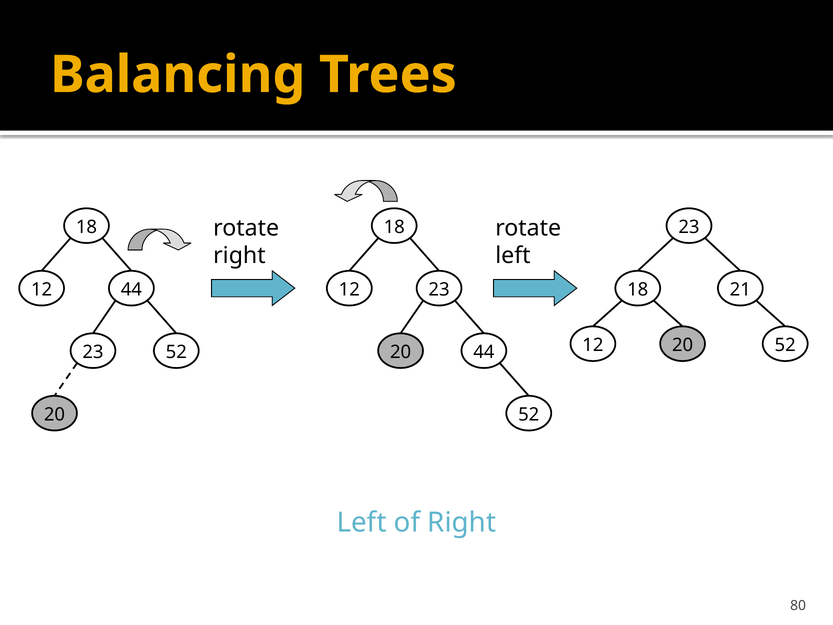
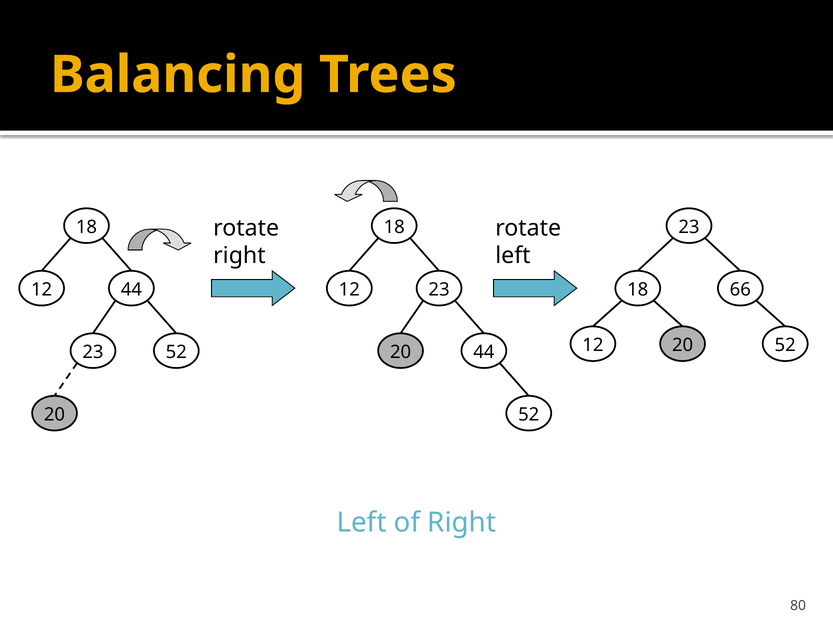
21: 21 -> 66 (740, 289)
